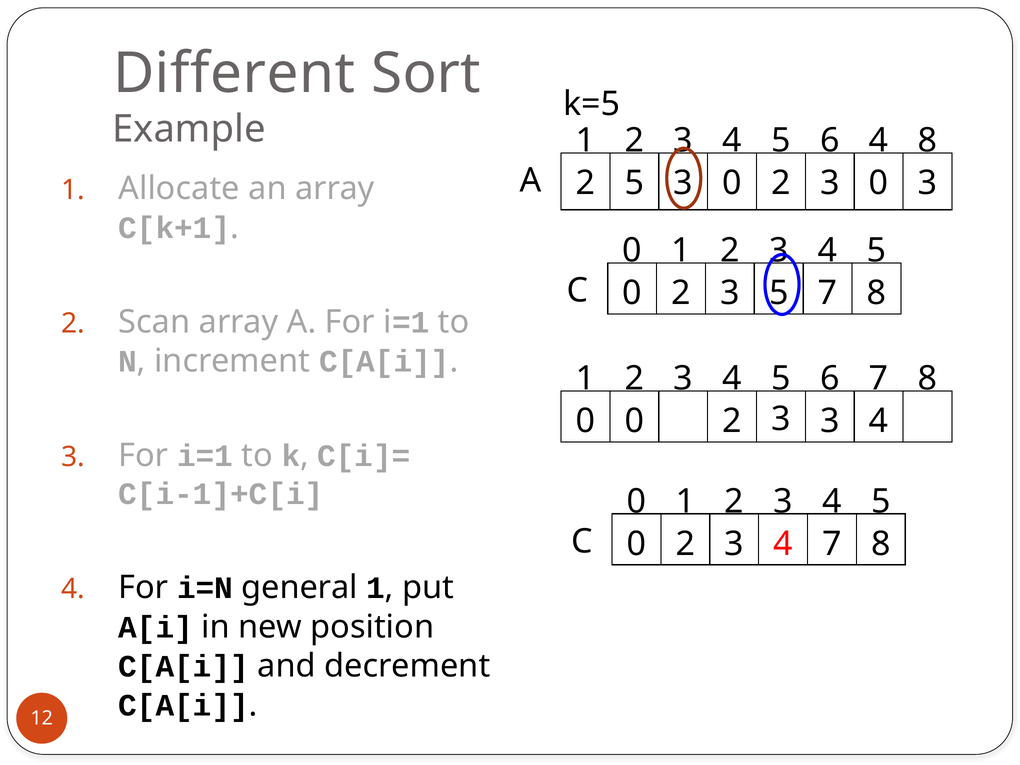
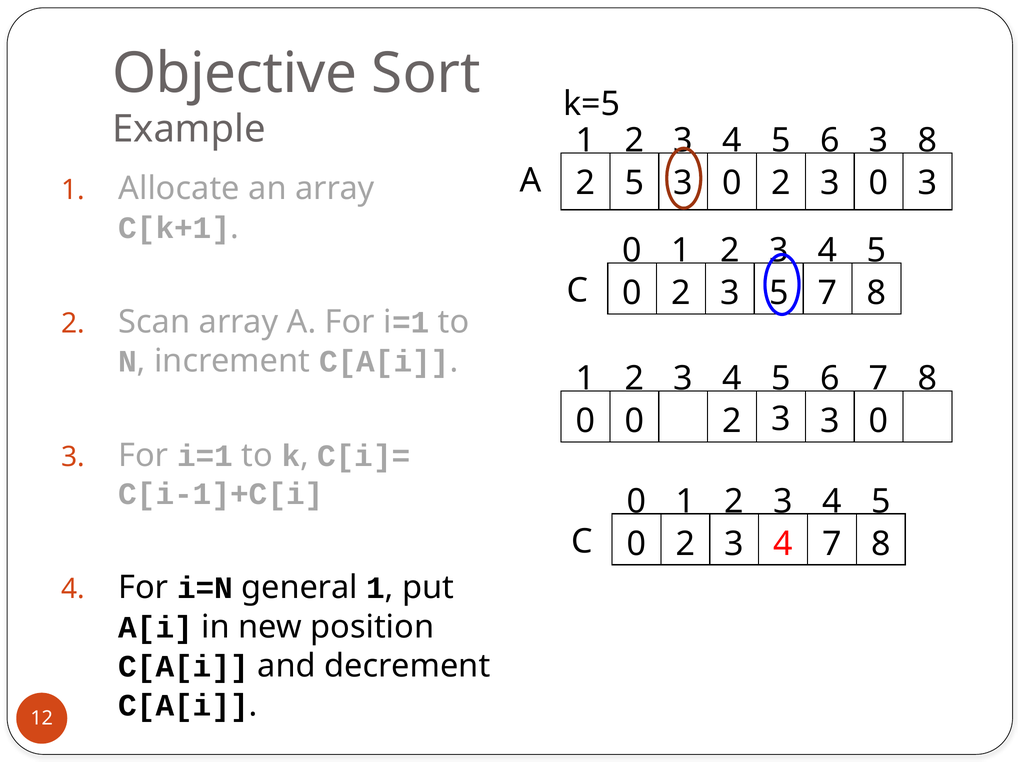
Different: Different -> Objective (235, 74)
6 4: 4 -> 3 (879, 141)
4: 4 -> 0 (879, 421)
